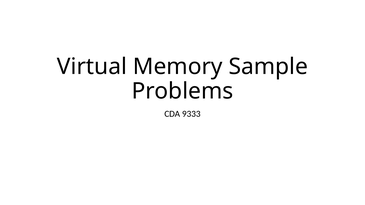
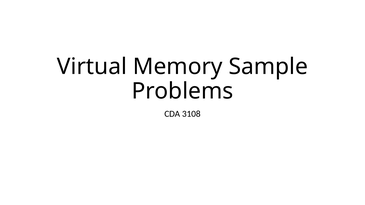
9333: 9333 -> 3108 (191, 114)
